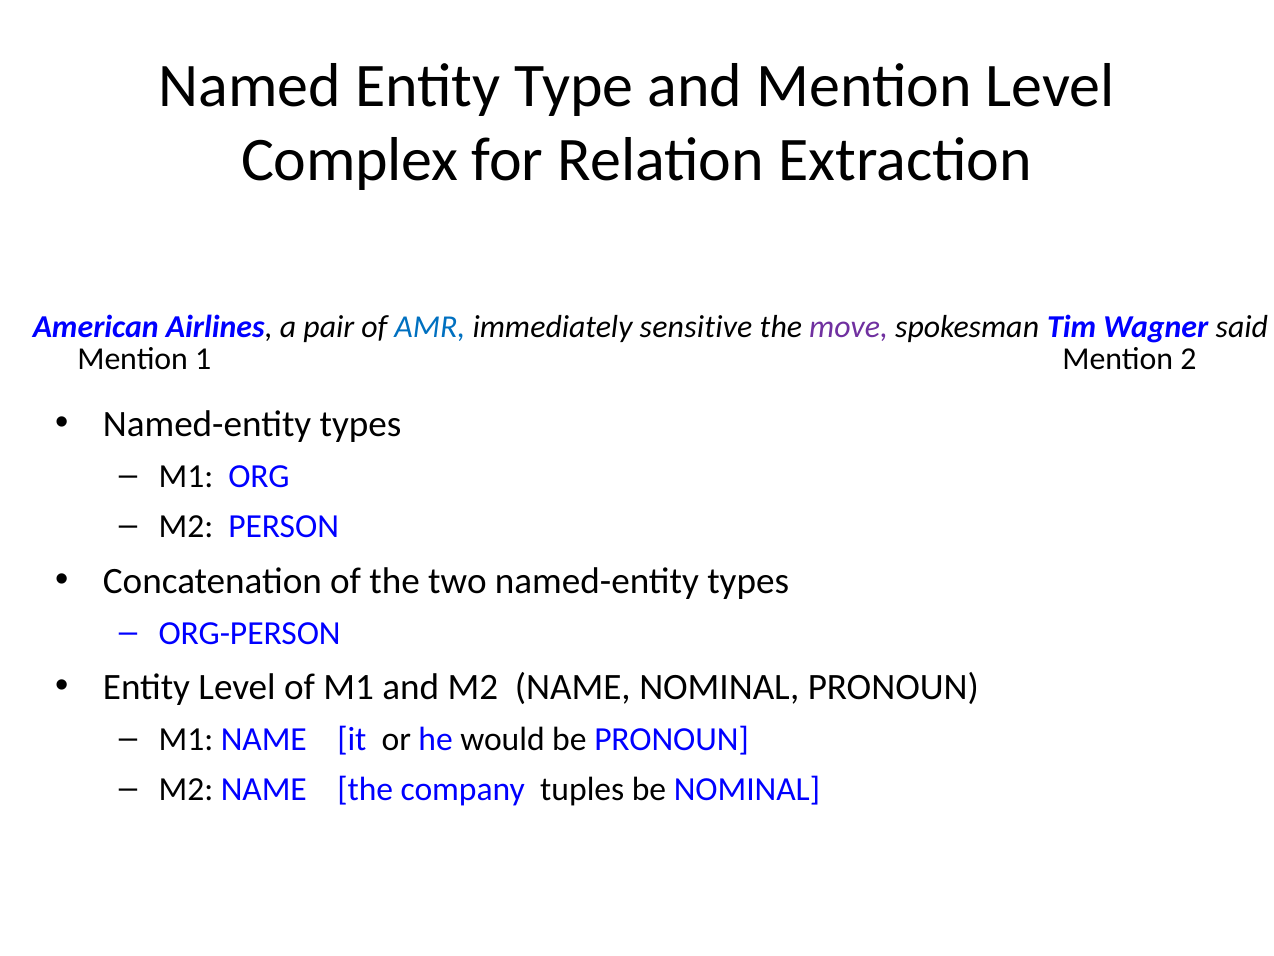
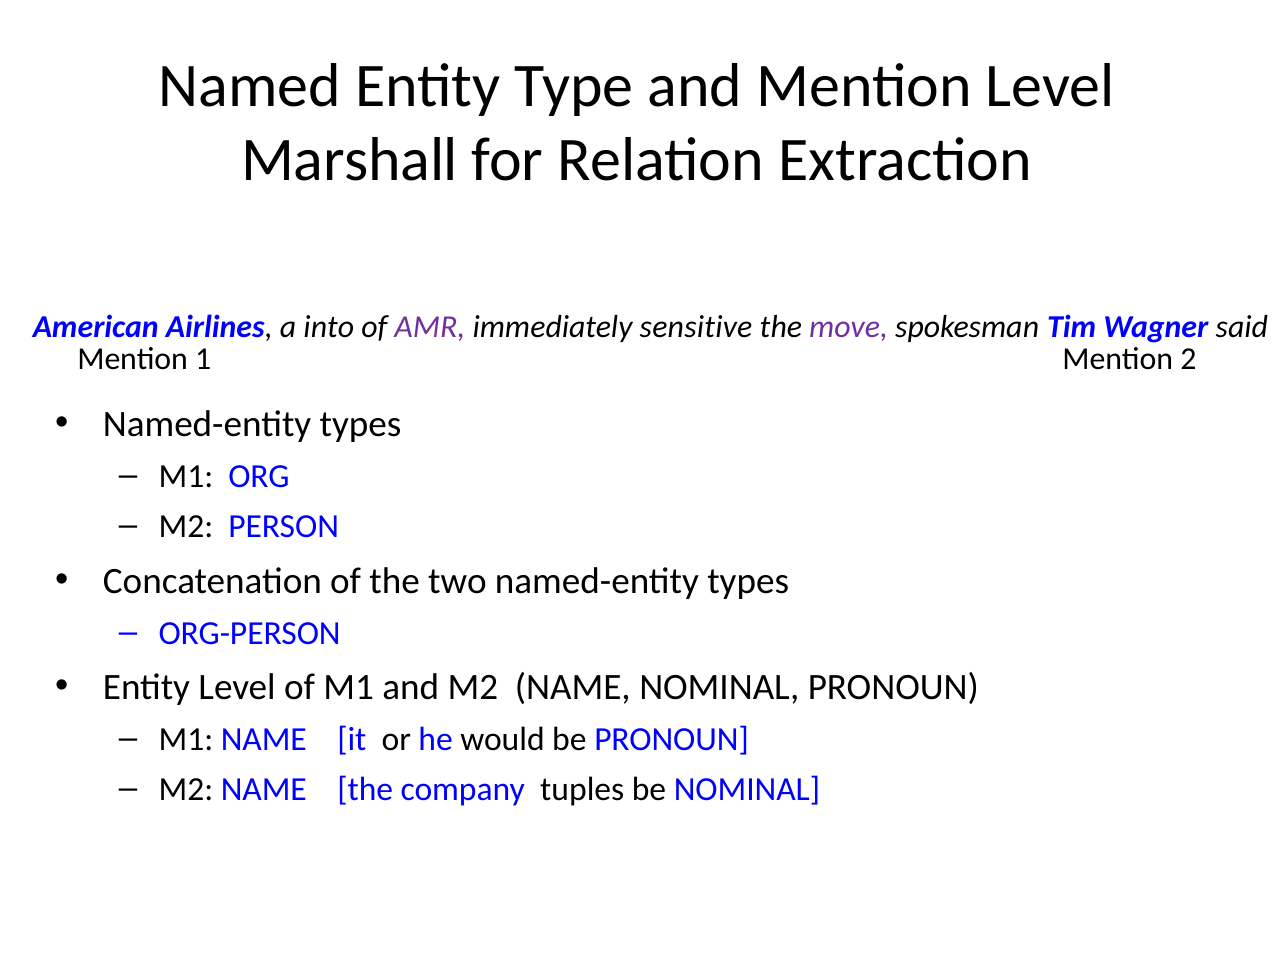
Complex: Complex -> Marshall (350, 160)
pair: pair -> into (329, 326)
AMR colour: blue -> purple (430, 326)
